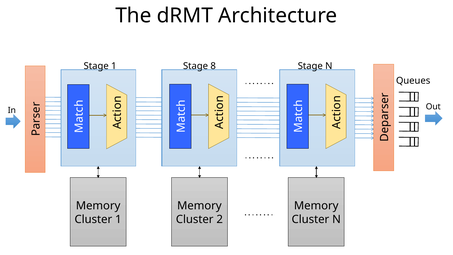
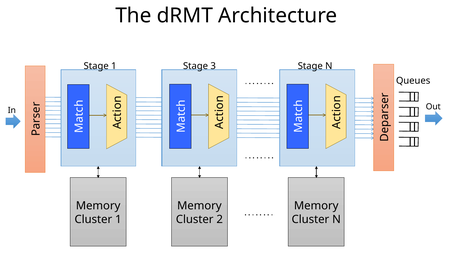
8: 8 -> 3 (213, 66)
